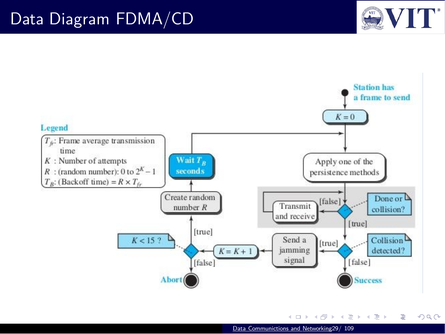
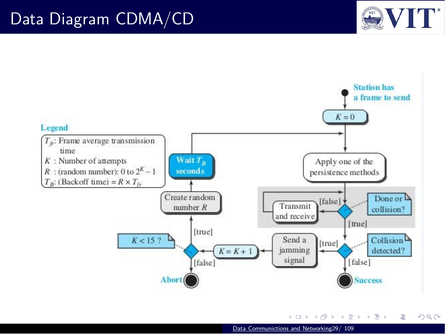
FDMA/CD: FDMA/CD -> CDMA/CD (155, 19)
